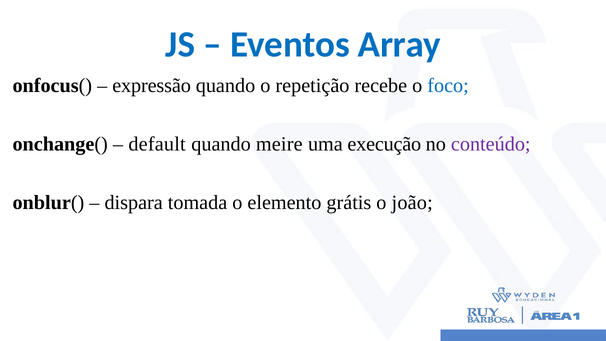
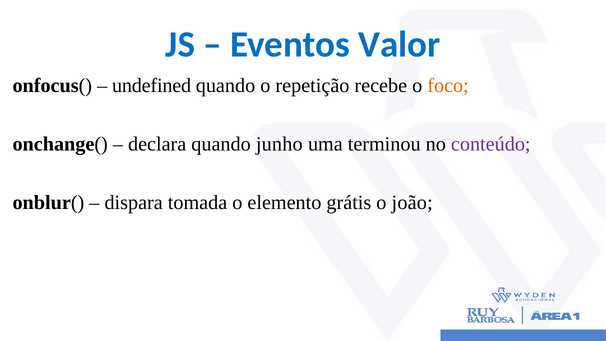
Array: Array -> Valor (399, 45)
expressão: expressão -> undefined (152, 85)
foco colour: blue -> orange (448, 85)
default: default -> declara (157, 144)
meire: meire -> junho (279, 144)
execução: execução -> terminou (384, 144)
